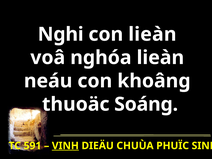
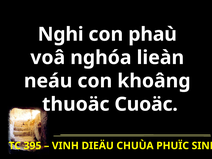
con lieàn: lieàn -> phaù (153, 34)
Soáng: Soáng -> Cuoäc (146, 104)
591: 591 -> 395 (32, 146)
VINH underline: present -> none (65, 146)
